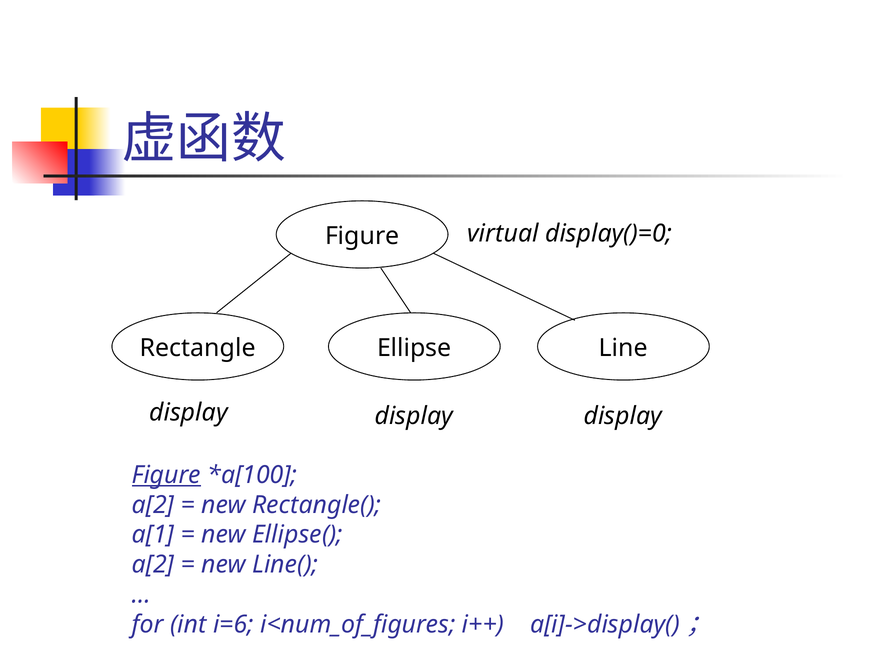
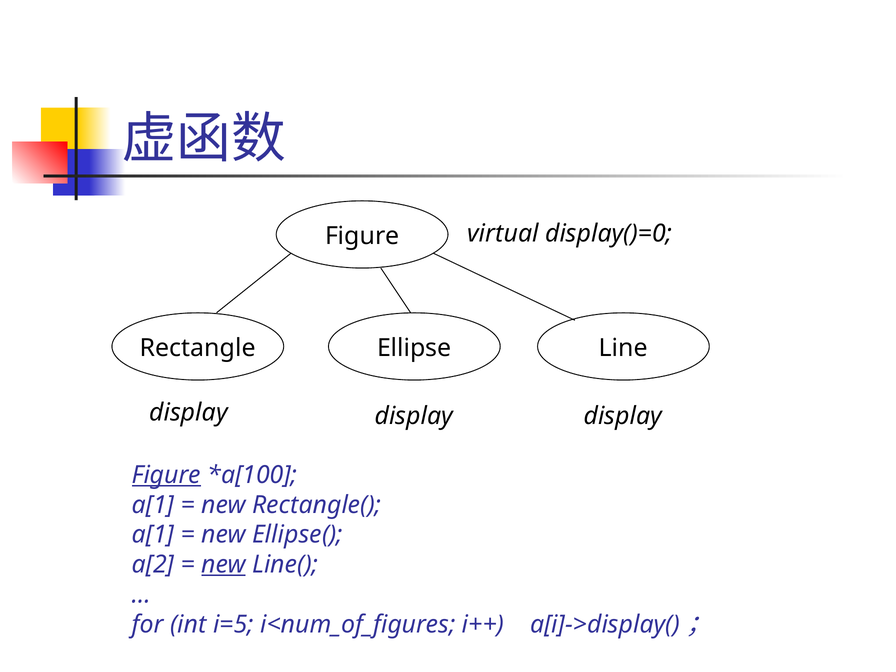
a[2: a[2 -> a[1 (153, 505)
new underline: none -> present (224, 565)
i=6: i=6 -> i=5 (233, 624)
